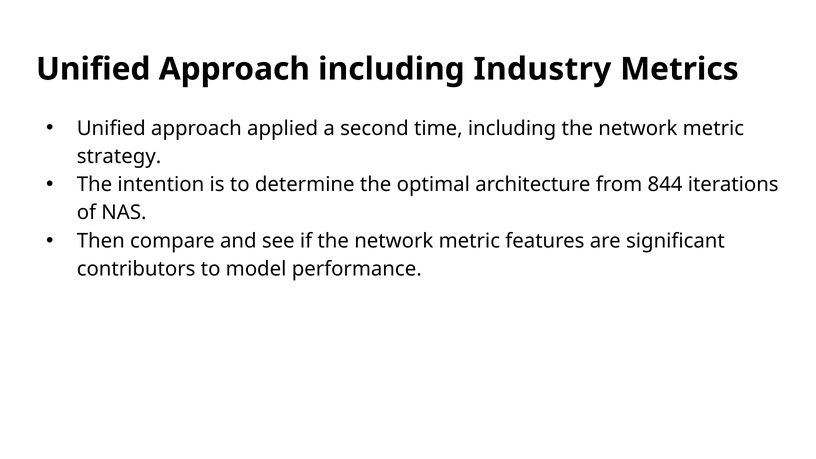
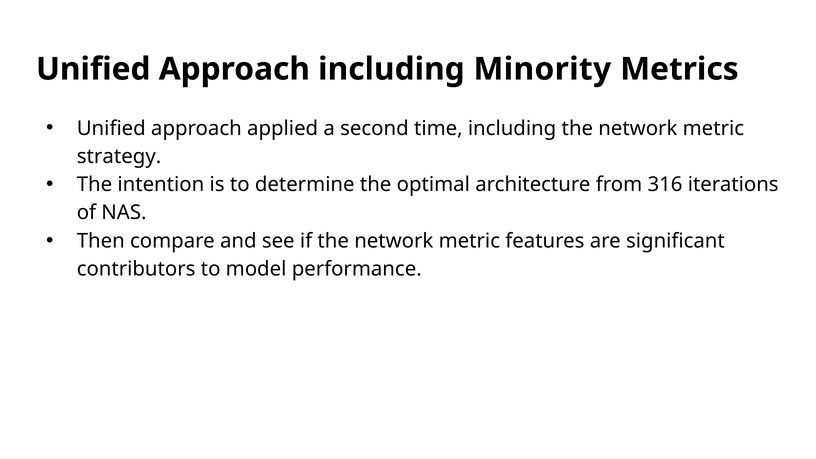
Industry: Industry -> Minority (542, 69)
844: 844 -> 316 (665, 185)
